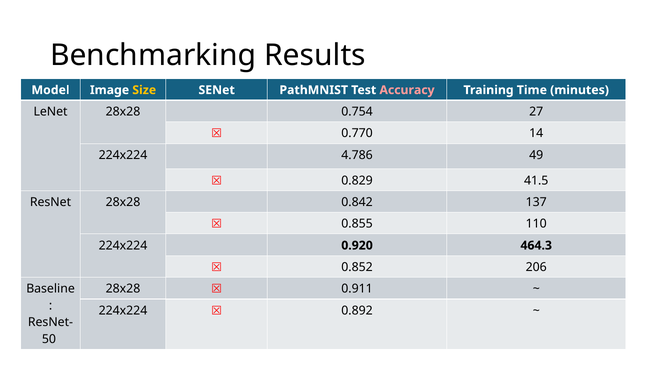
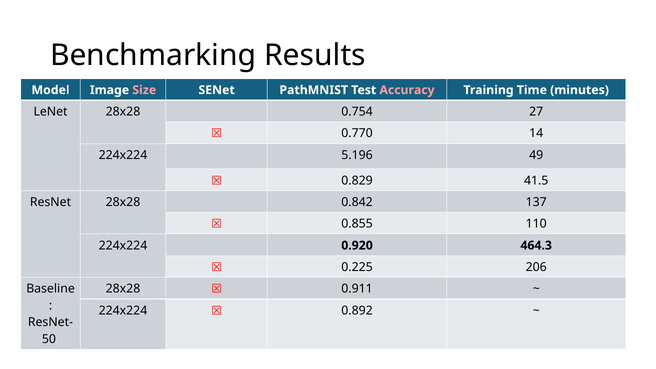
Size colour: yellow -> pink (144, 90)
4.786: 4.786 -> 5.196 (357, 155)
0.852: 0.852 -> 0.225 (357, 267)
